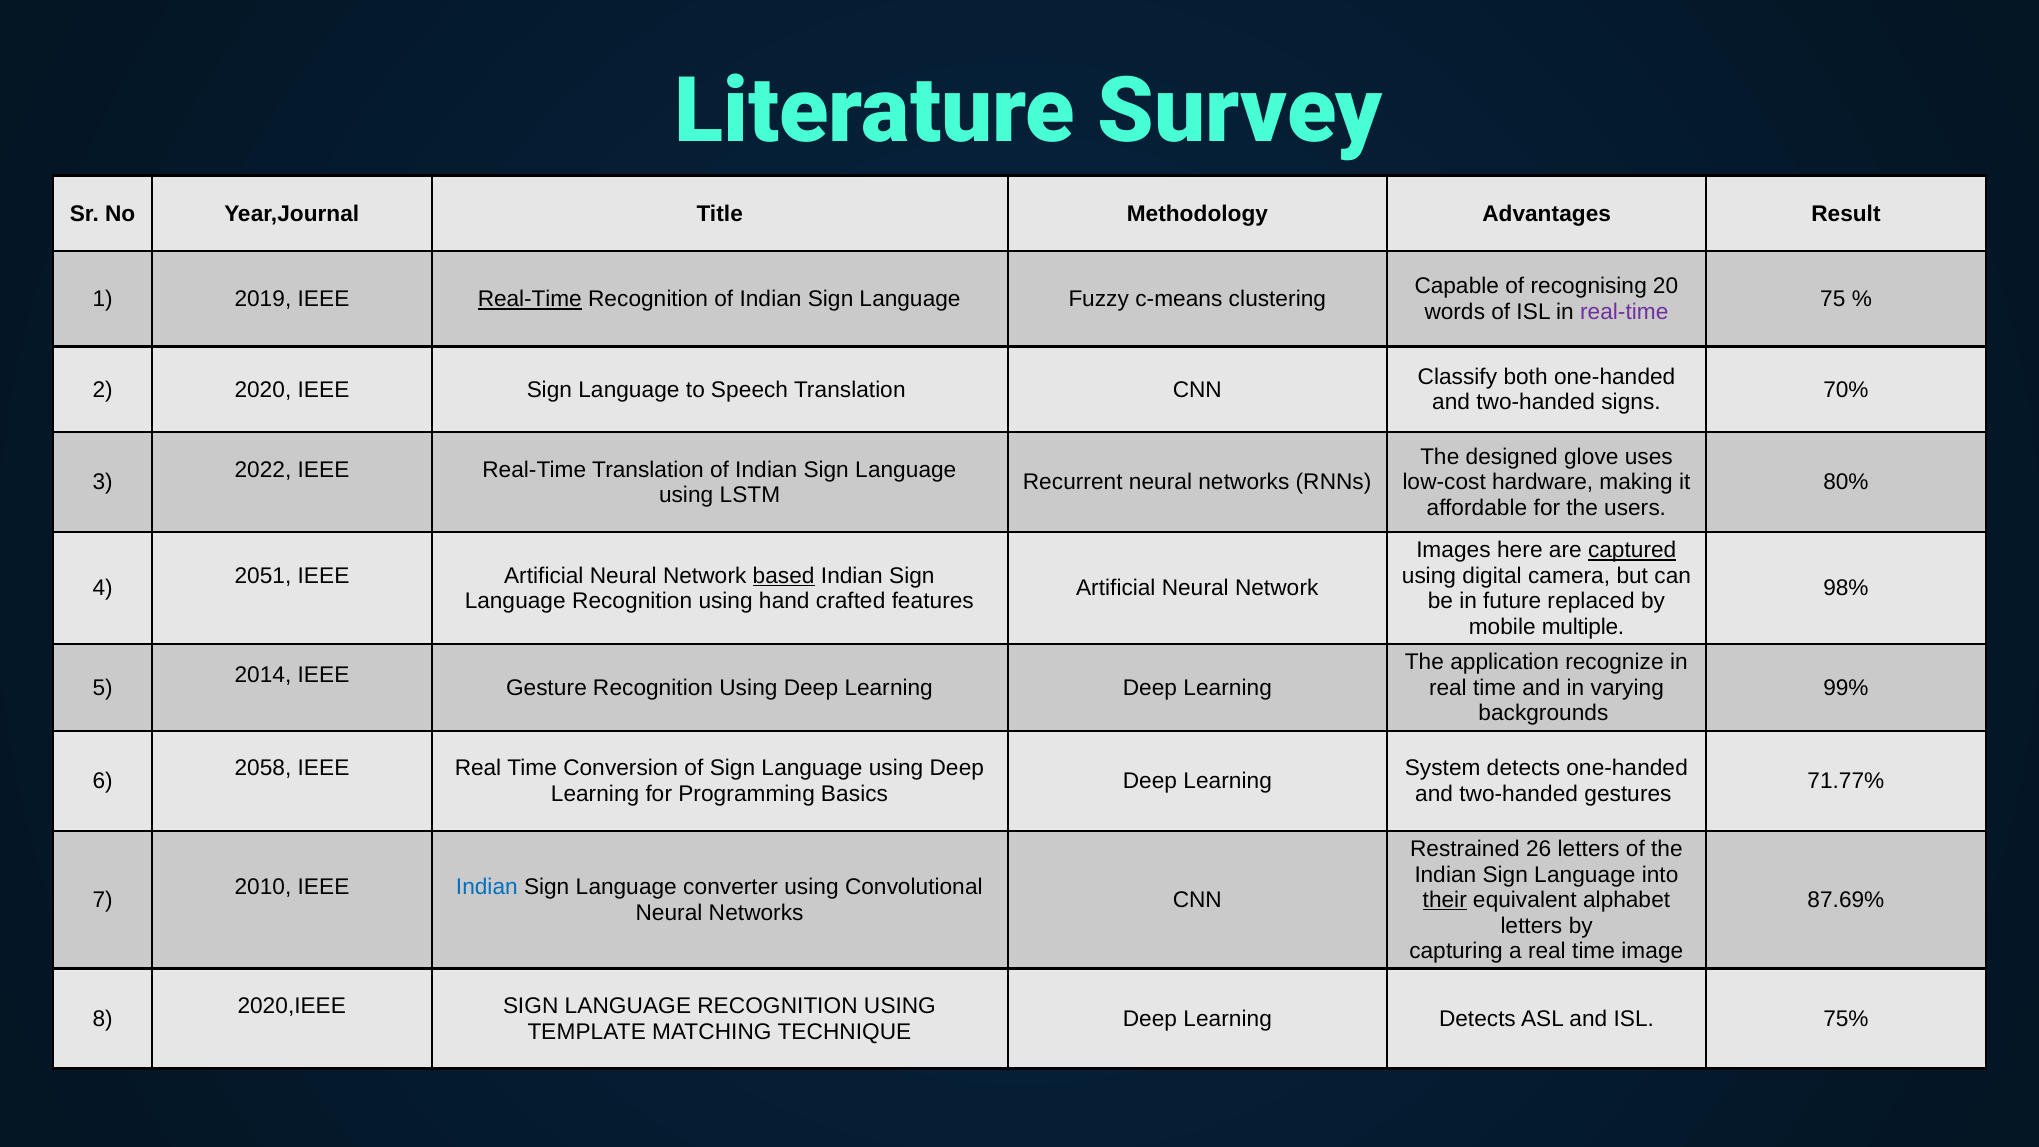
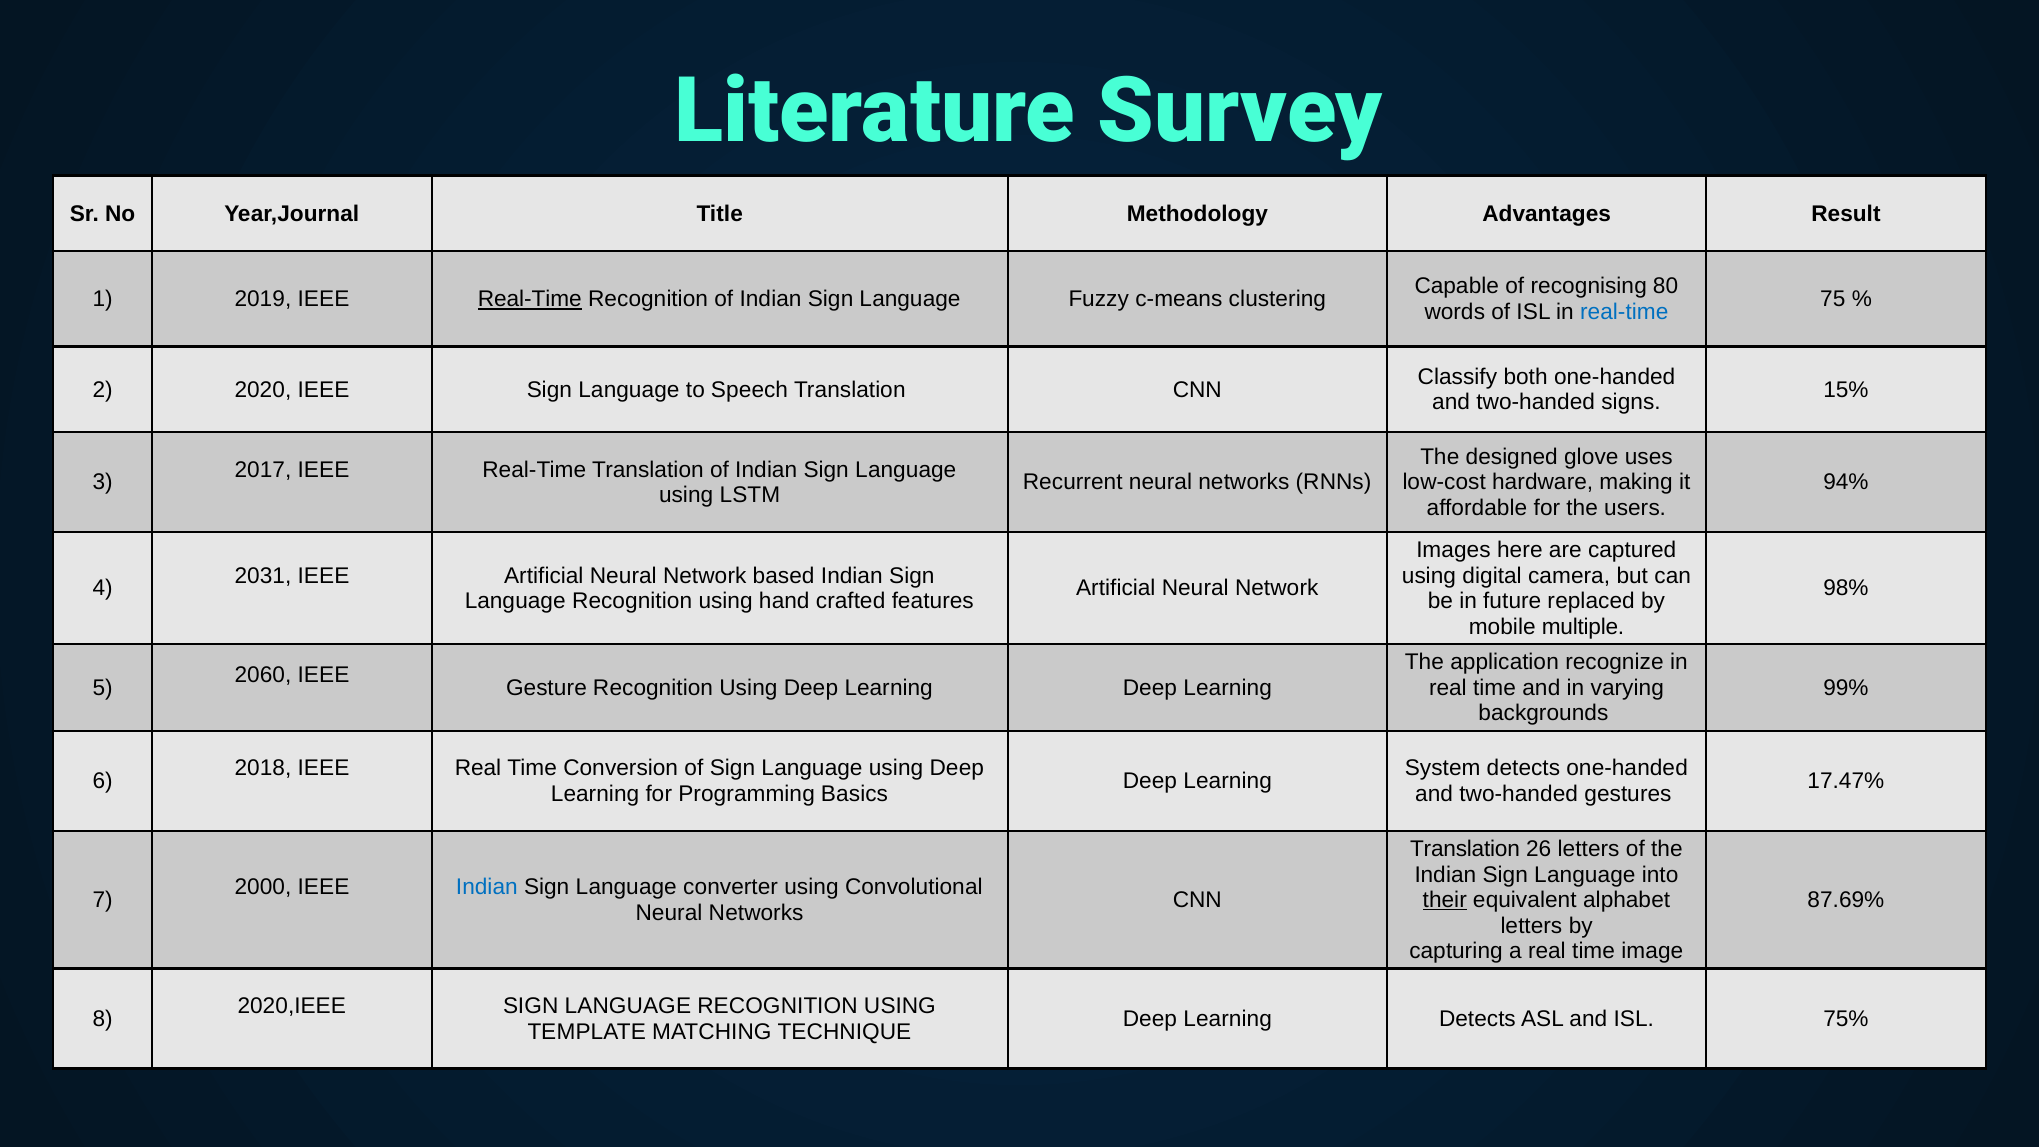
20: 20 -> 80 (1666, 286)
real-time colour: purple -> blue (1624, 312)
70%: 70% -> 15% (1846, 390)
2022: 2022 -> 2017 (263, 470)
80%: 80% -> 94% (1846, 482)
captured underline: present -> none (1632, 550)
2051: 2051 -> 2031 (263, 576)
based underline: present -> none (784, 576)
2014: 2014 -> 2060 (263, 675)
2058: 2058 -> 2018 (263, 768)
71.77%: 71.77% -> 17.47% (1846, 781)
Restrained: Restrained -> Translation (1465, 849)
2010: 2010 -> 2000 (263, 887)
